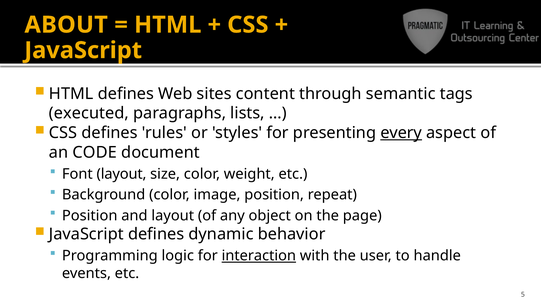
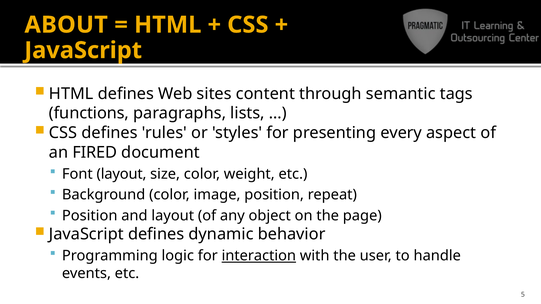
executed: executed -> functions (89, 113)
every underline: present -> none (401, 133)
CODE: CODE -> FIRED (95, 153)
